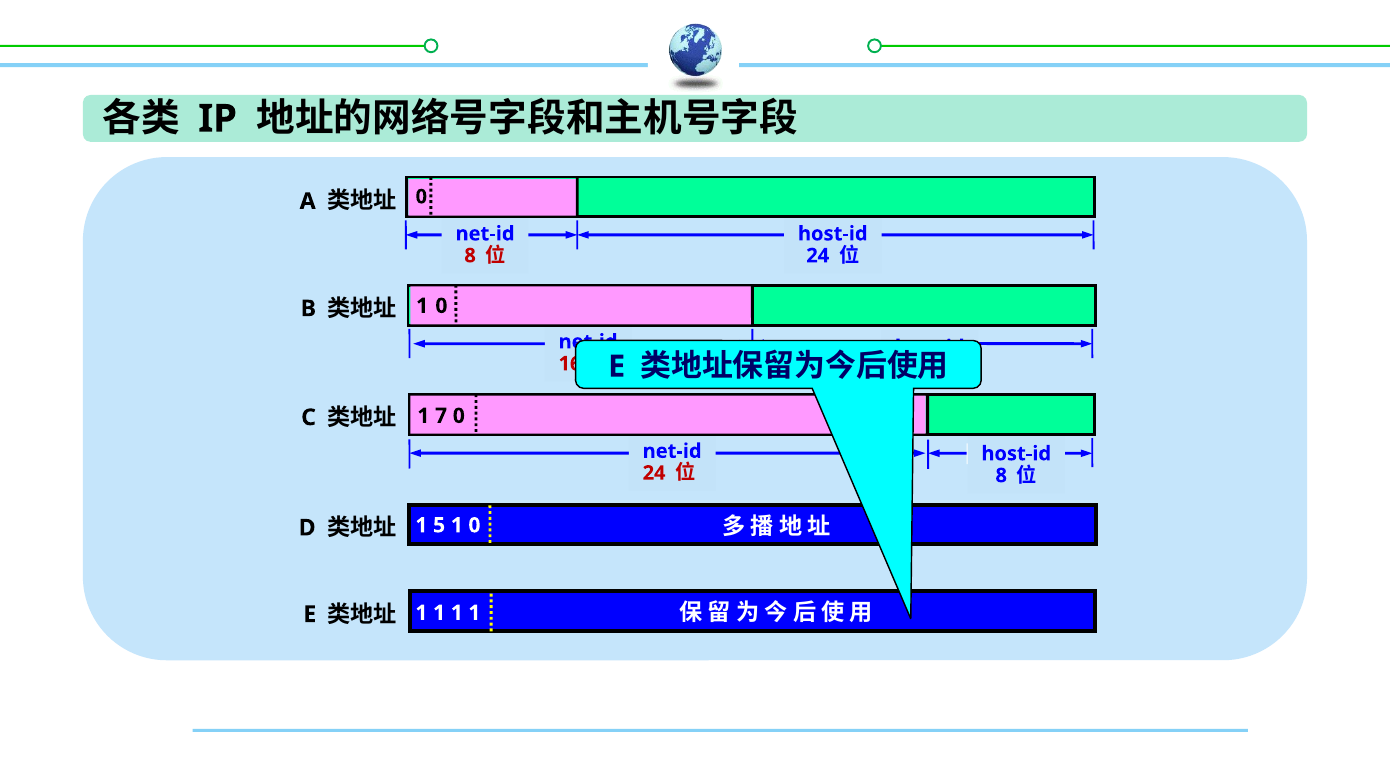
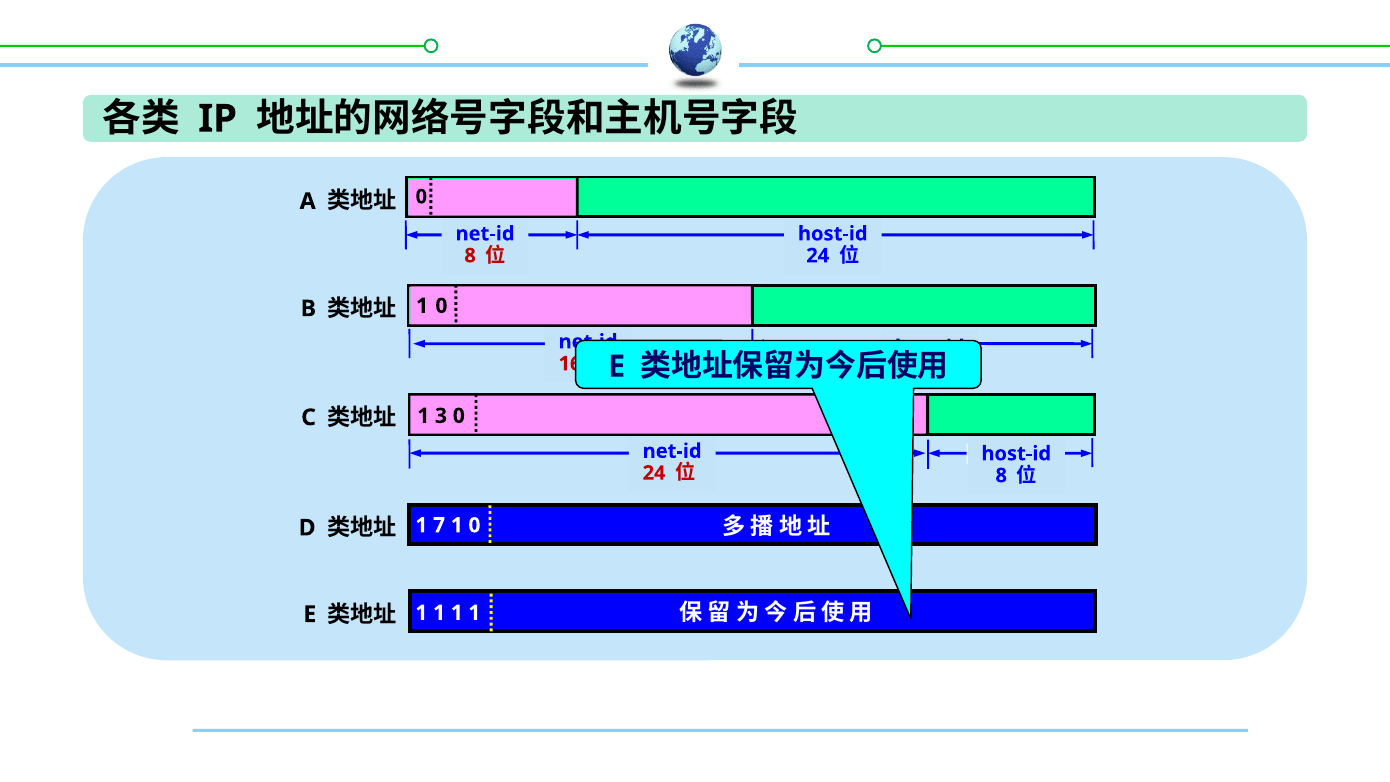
7: 7 -> 3 (441, 416)
5: 5 -> 7 (439, 525)
